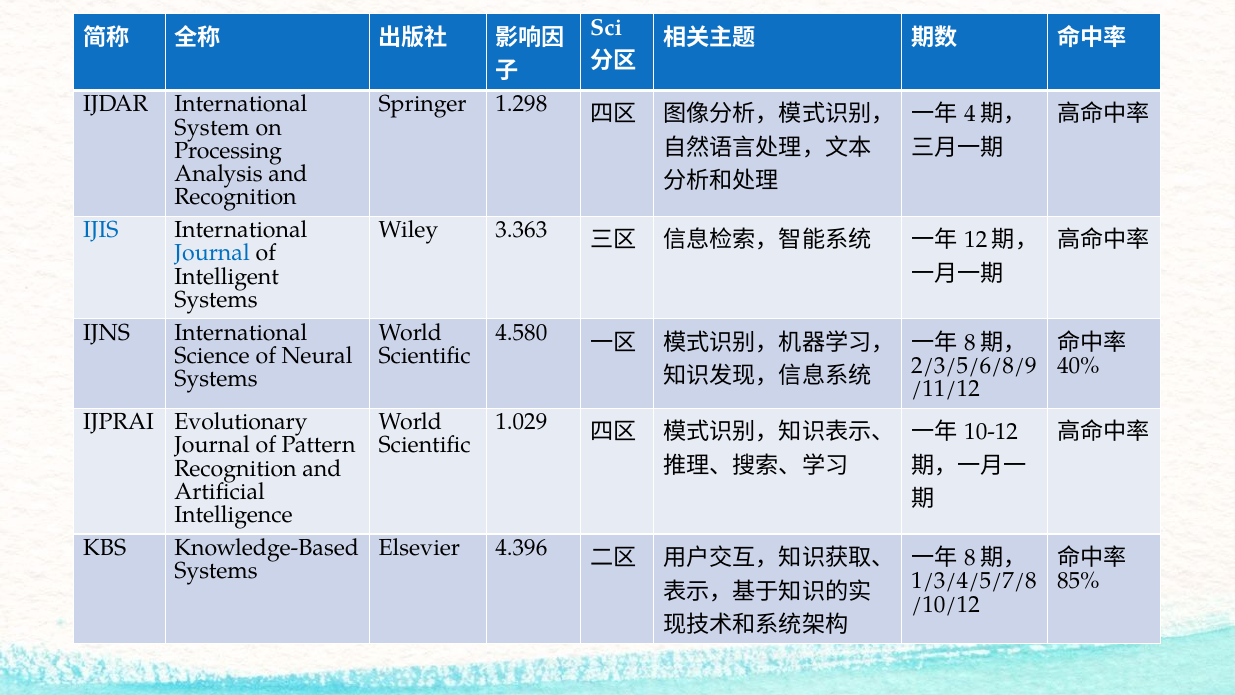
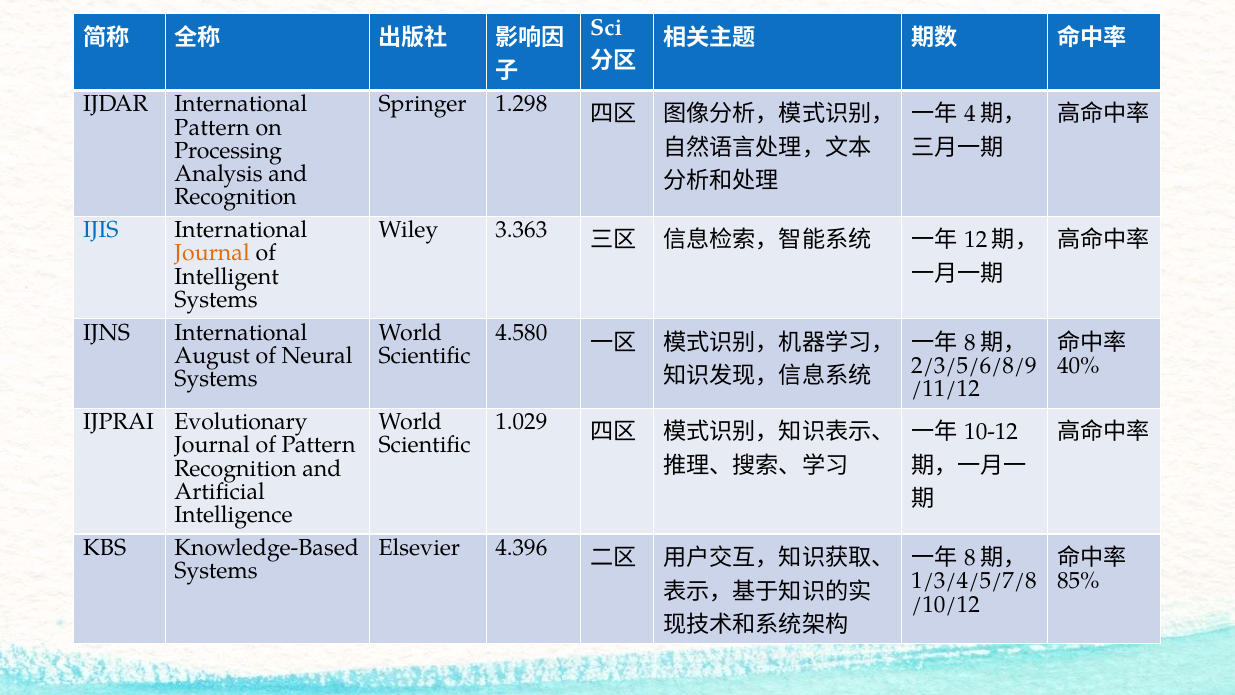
System: System -> Pattern (212, 127)
Journal colour: blue -> orange (212, 253)
Science: Science -> August (212, 356)
